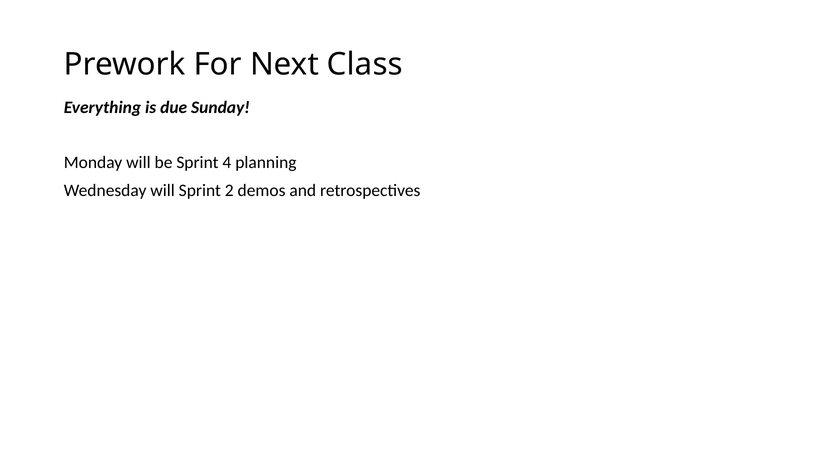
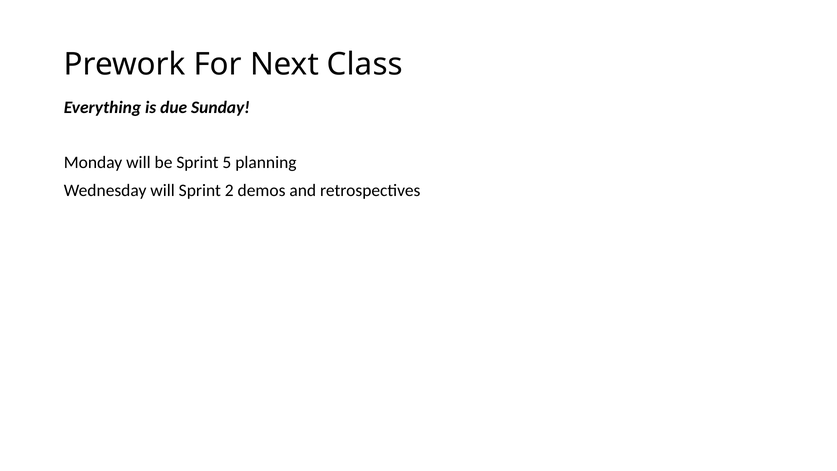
4: 4 -> 5 (227, 163)
